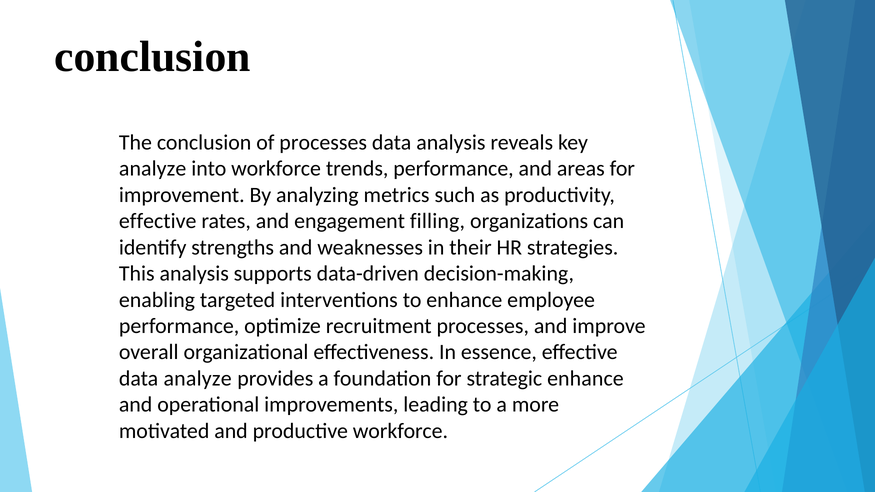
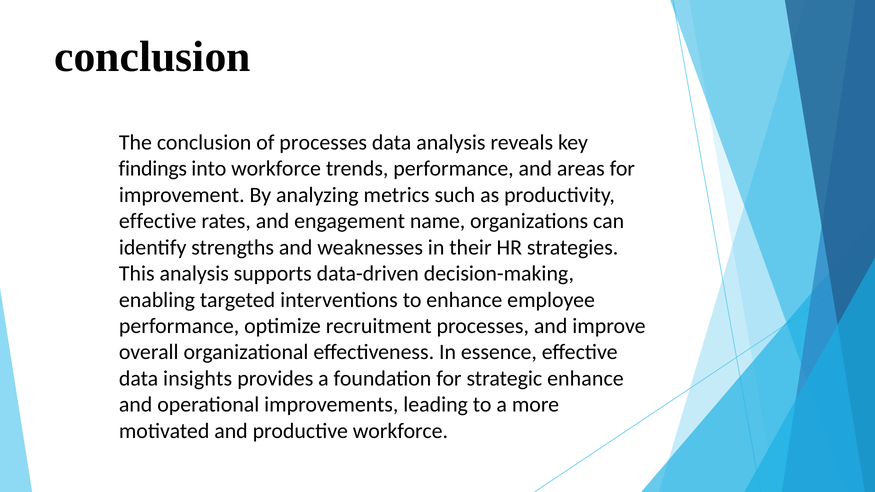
analyze: analyze -> findings (153, 169)
filling: filling -> name (438, 221)
data analyze: analyze -> insights (198, 379)
